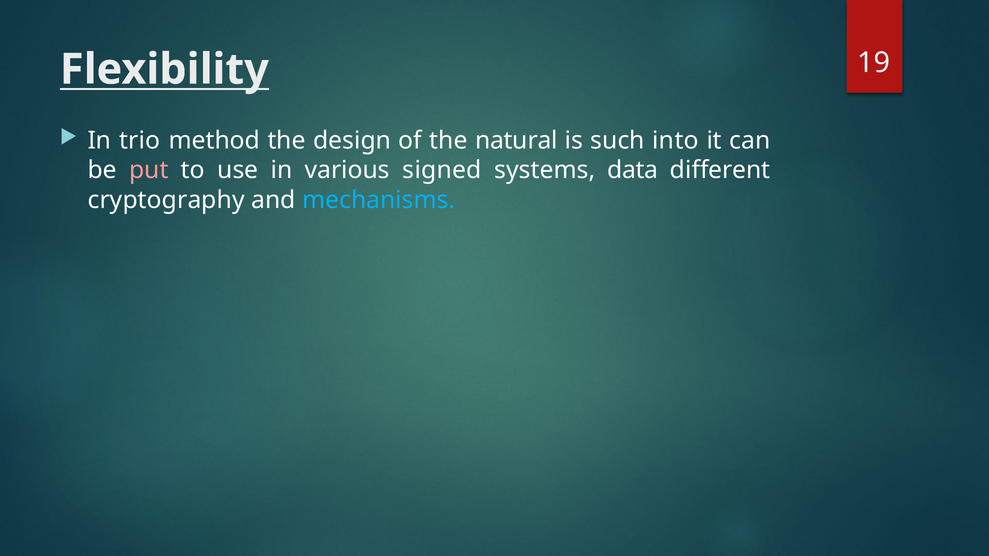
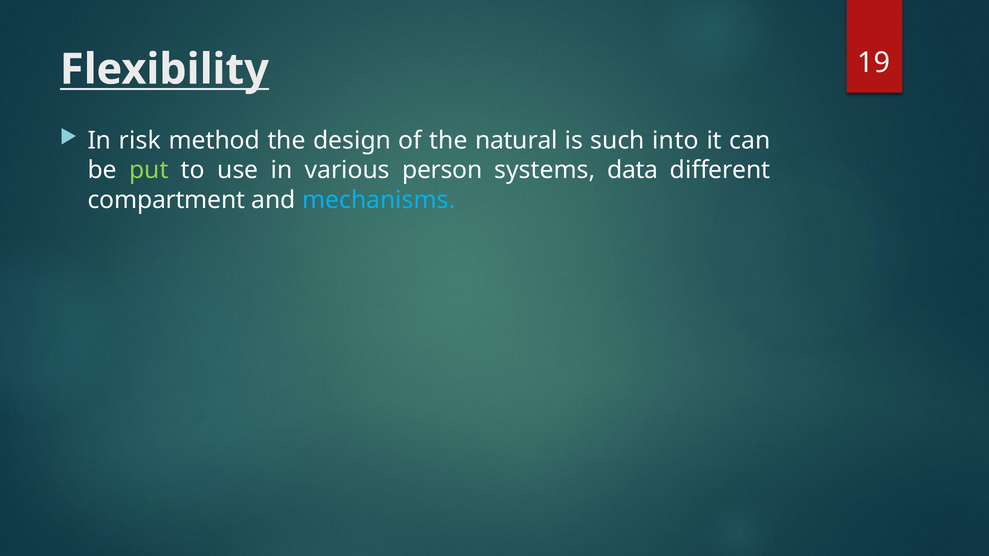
trio: trio -> risk (140, 141)
put colour: pink -> light green (149, 170)
signed: signed -> person (442, 170)
cryptography: cryptography -> compartment (166, 200)
